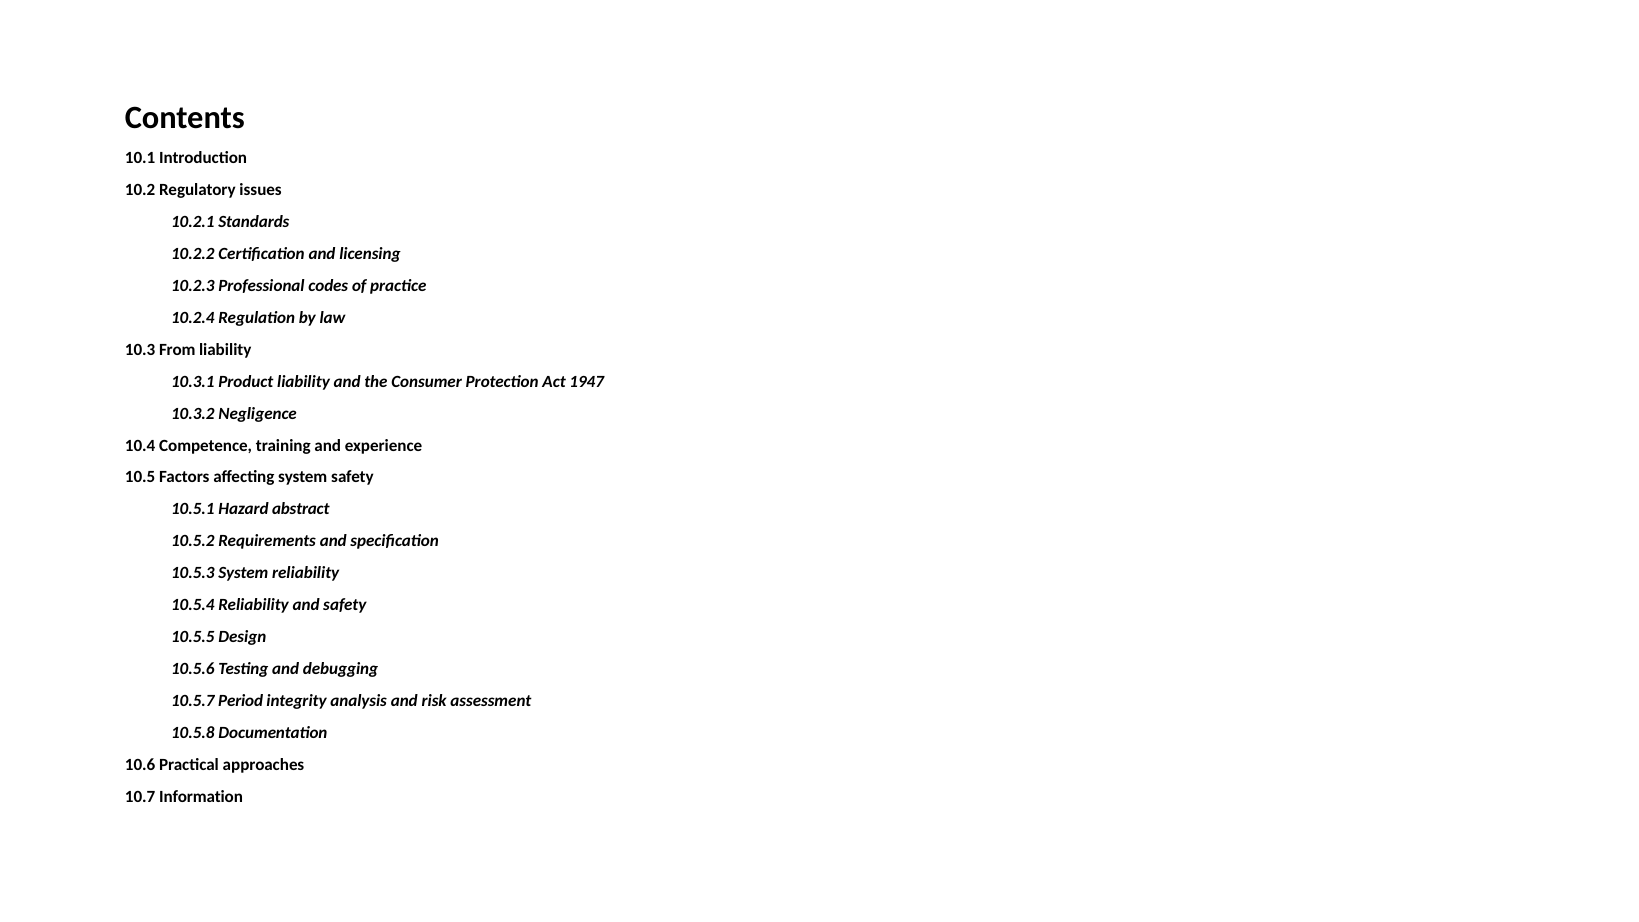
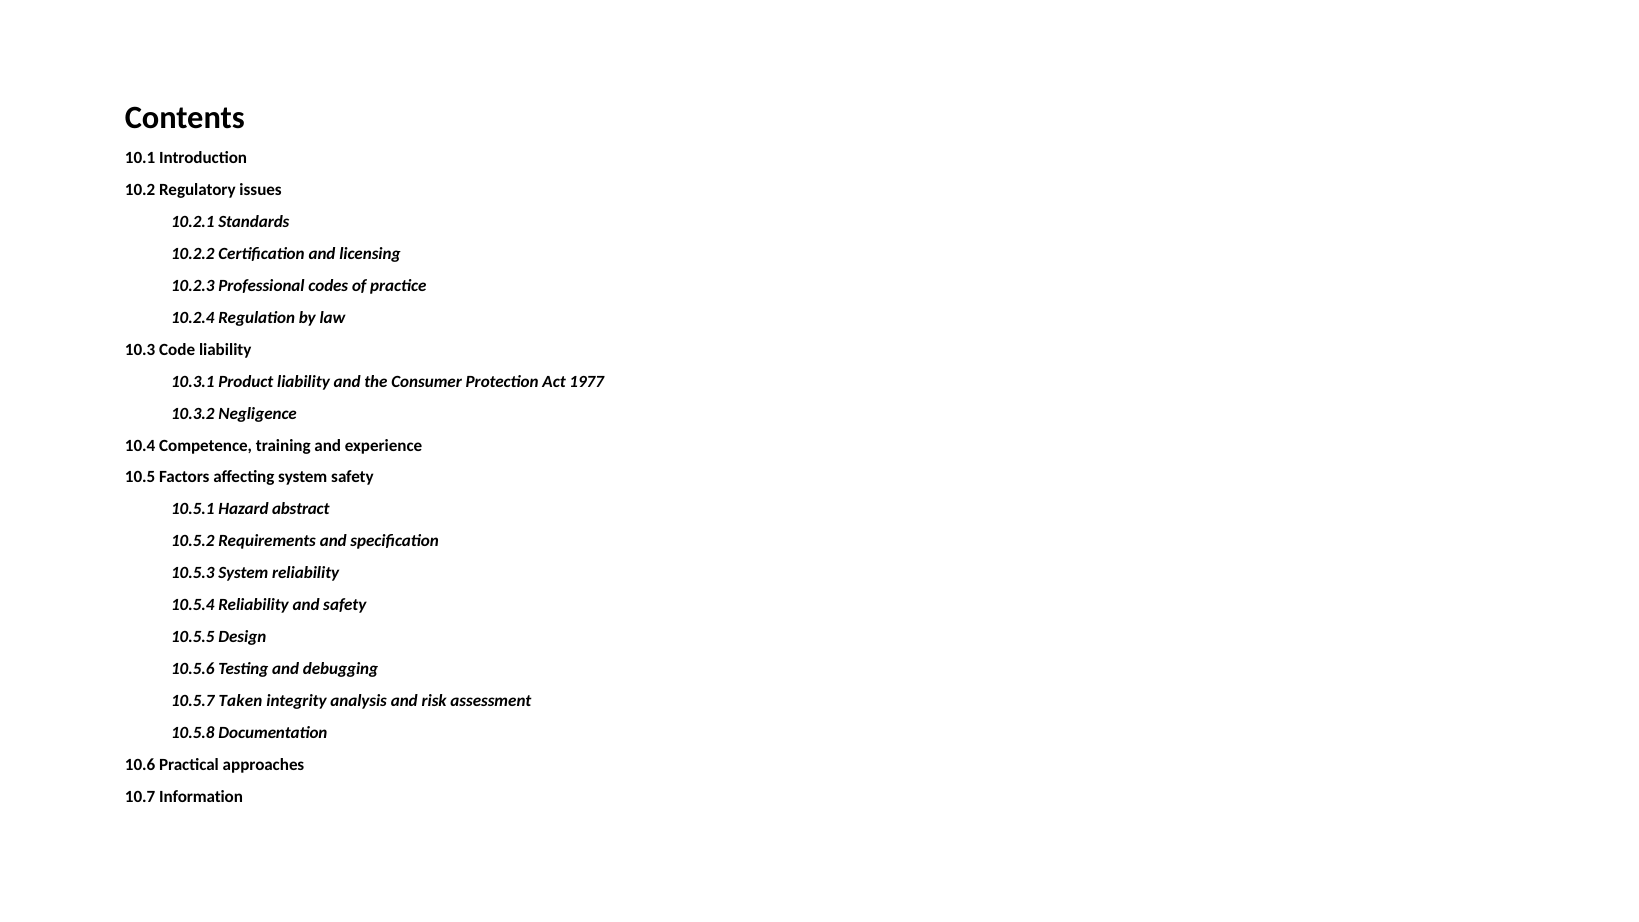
From: From -> Code (177, 350)
1947: 1947 -> 1977 (587, 381)
Period: Period -> Taken (240, 701)
